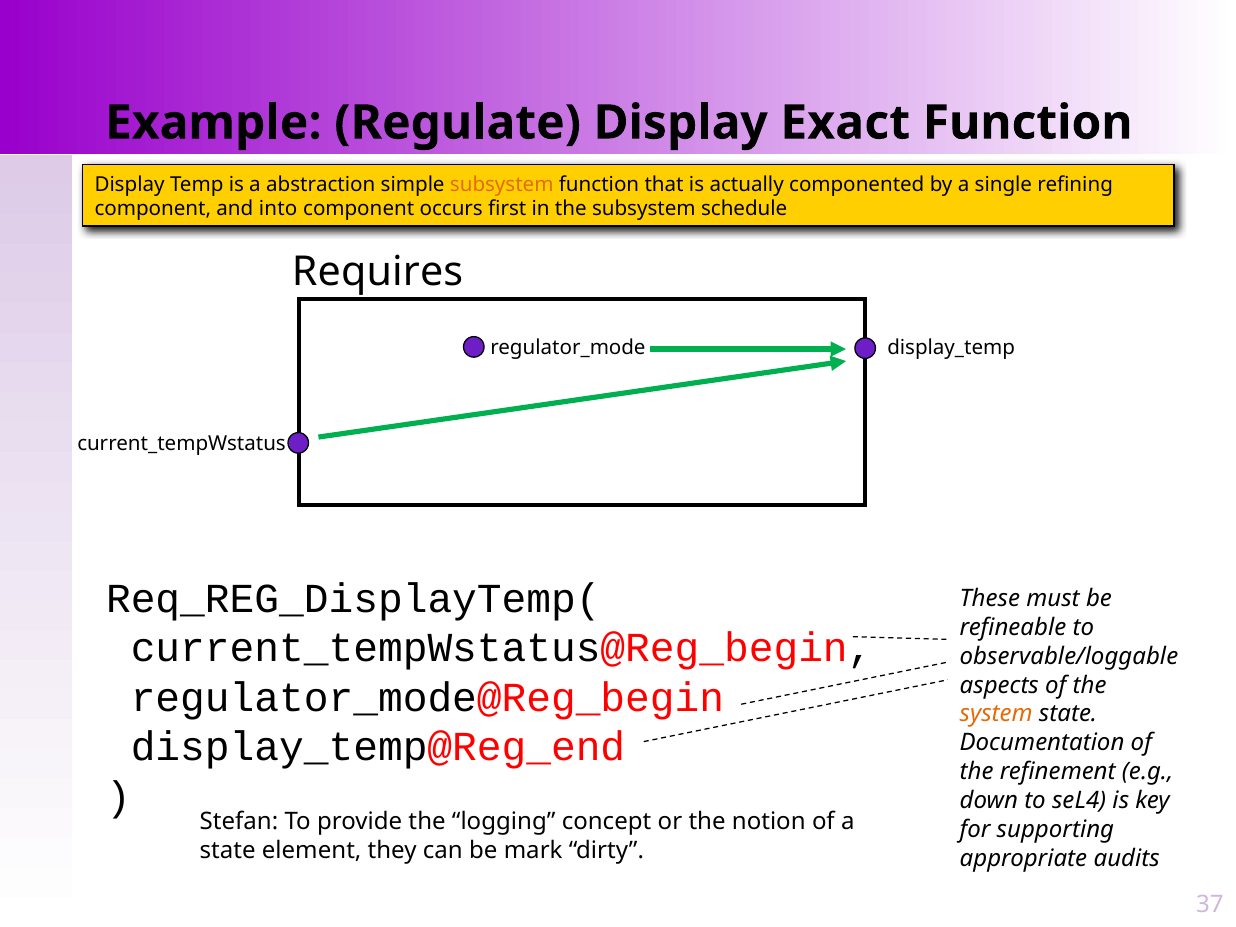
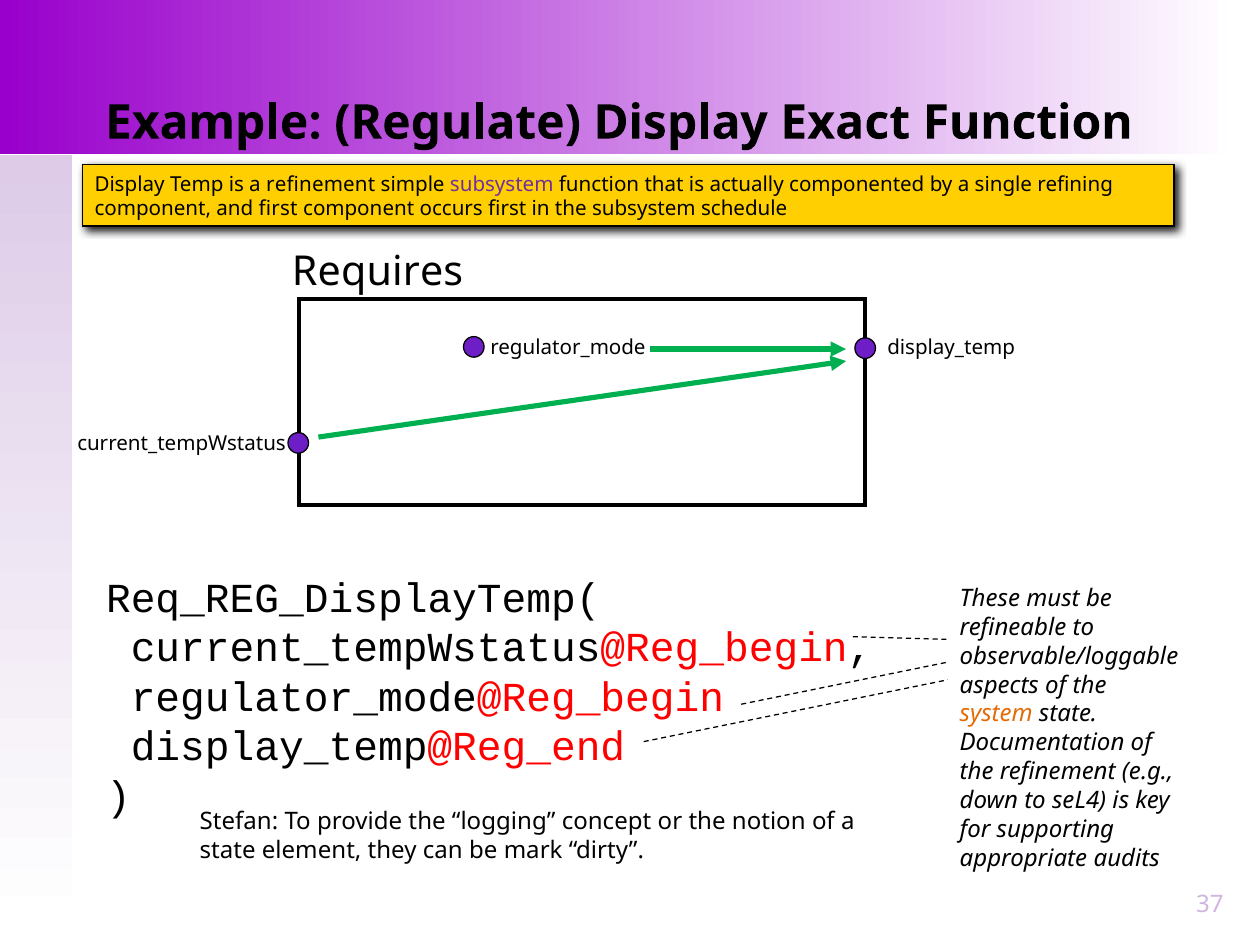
a abstraction: abstraction -> refinement (321, 184)
subsystem colour: orange -> purple (502, 184)
and into: into -> first (278, 209)
